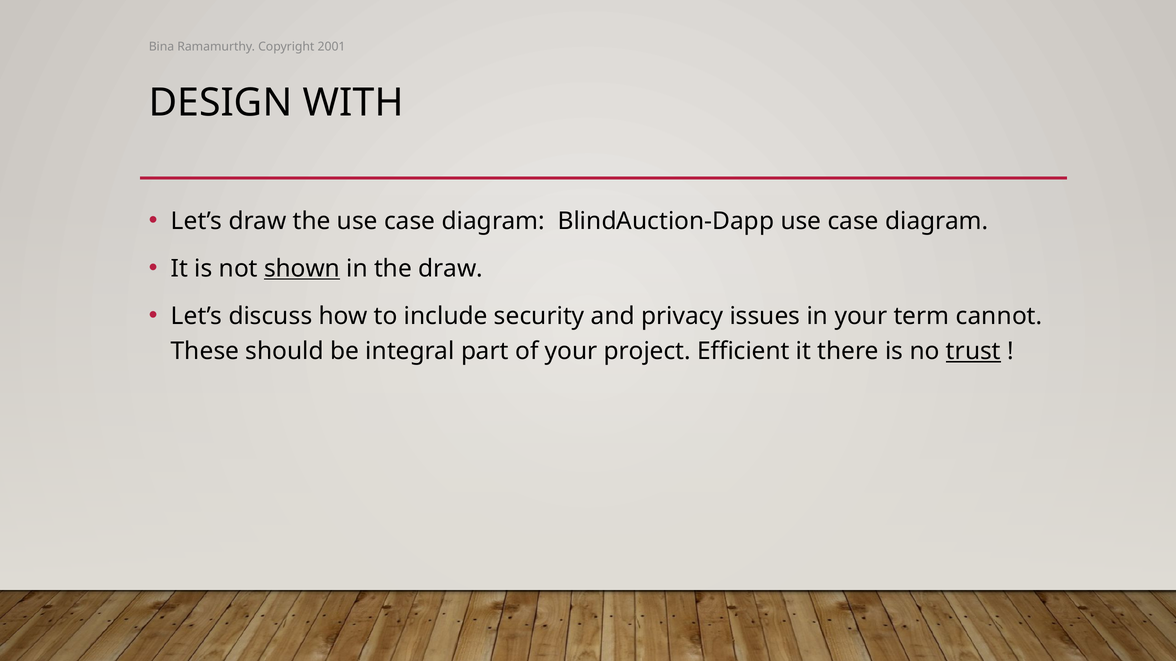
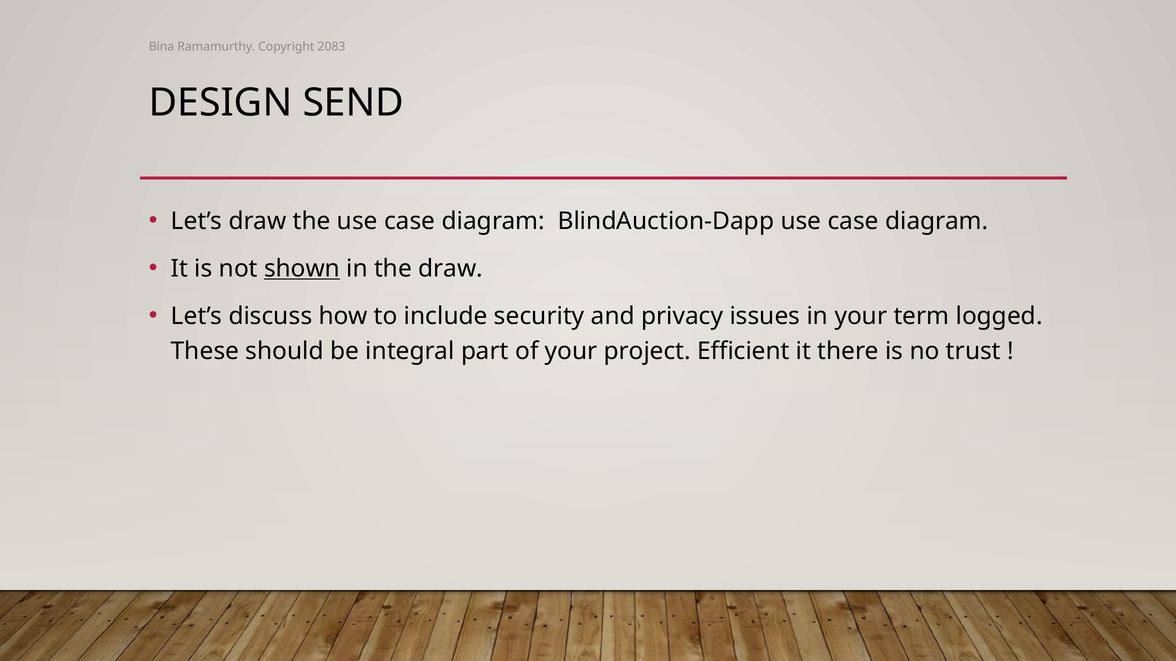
2001: 2001 -> 2083 (332, 47)
WITH: WITH -> SEND (353, 103)
cannot: cannot -> logged (999, 316)
trust underline: present -> none (973, 351)
